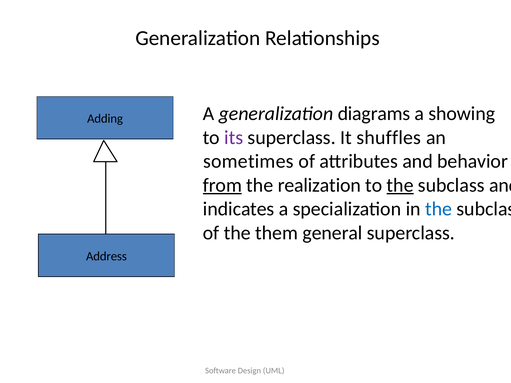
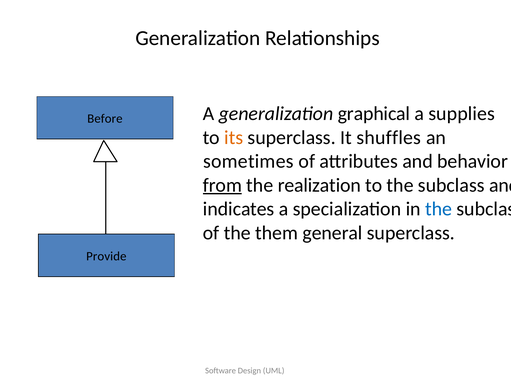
Adding: Adding -> Before (105, 119)
diagrams: diagrams -> graphical (374, 114)
showing: showing -> supplies (462, 114)
its colour: purple -> orange (234, 138)
the underline: present -> none (400, 185)
Address: Address -> Provide (106, 256)
